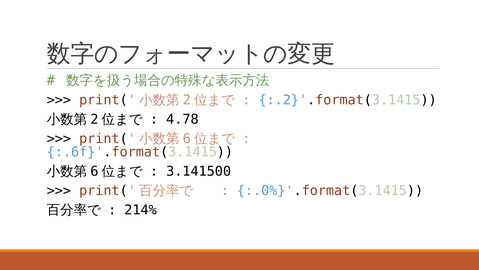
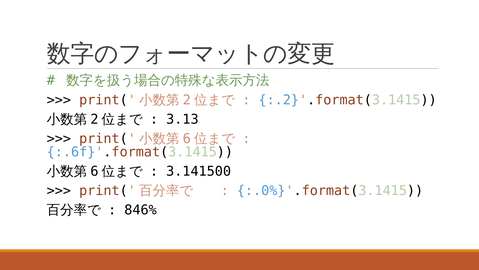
4.78: 4.78 -> 3.13 (182, 119)
214%: 214% -> 846% (141, 210)
